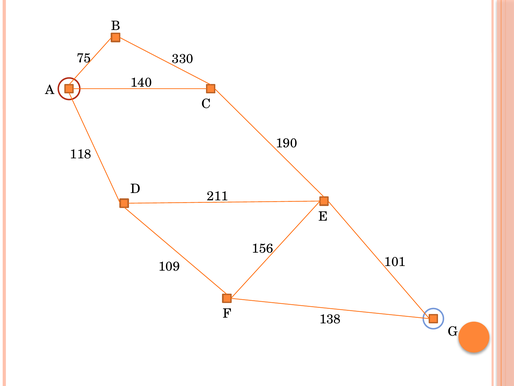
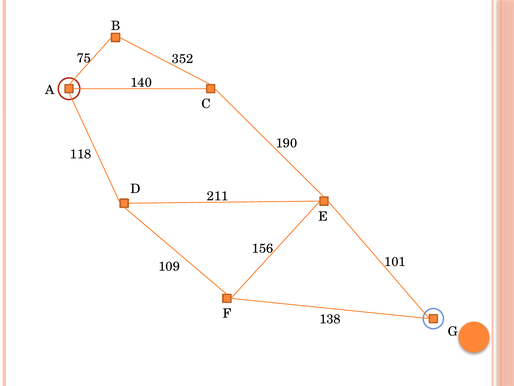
330: 330 -> 352 (183, 59)
